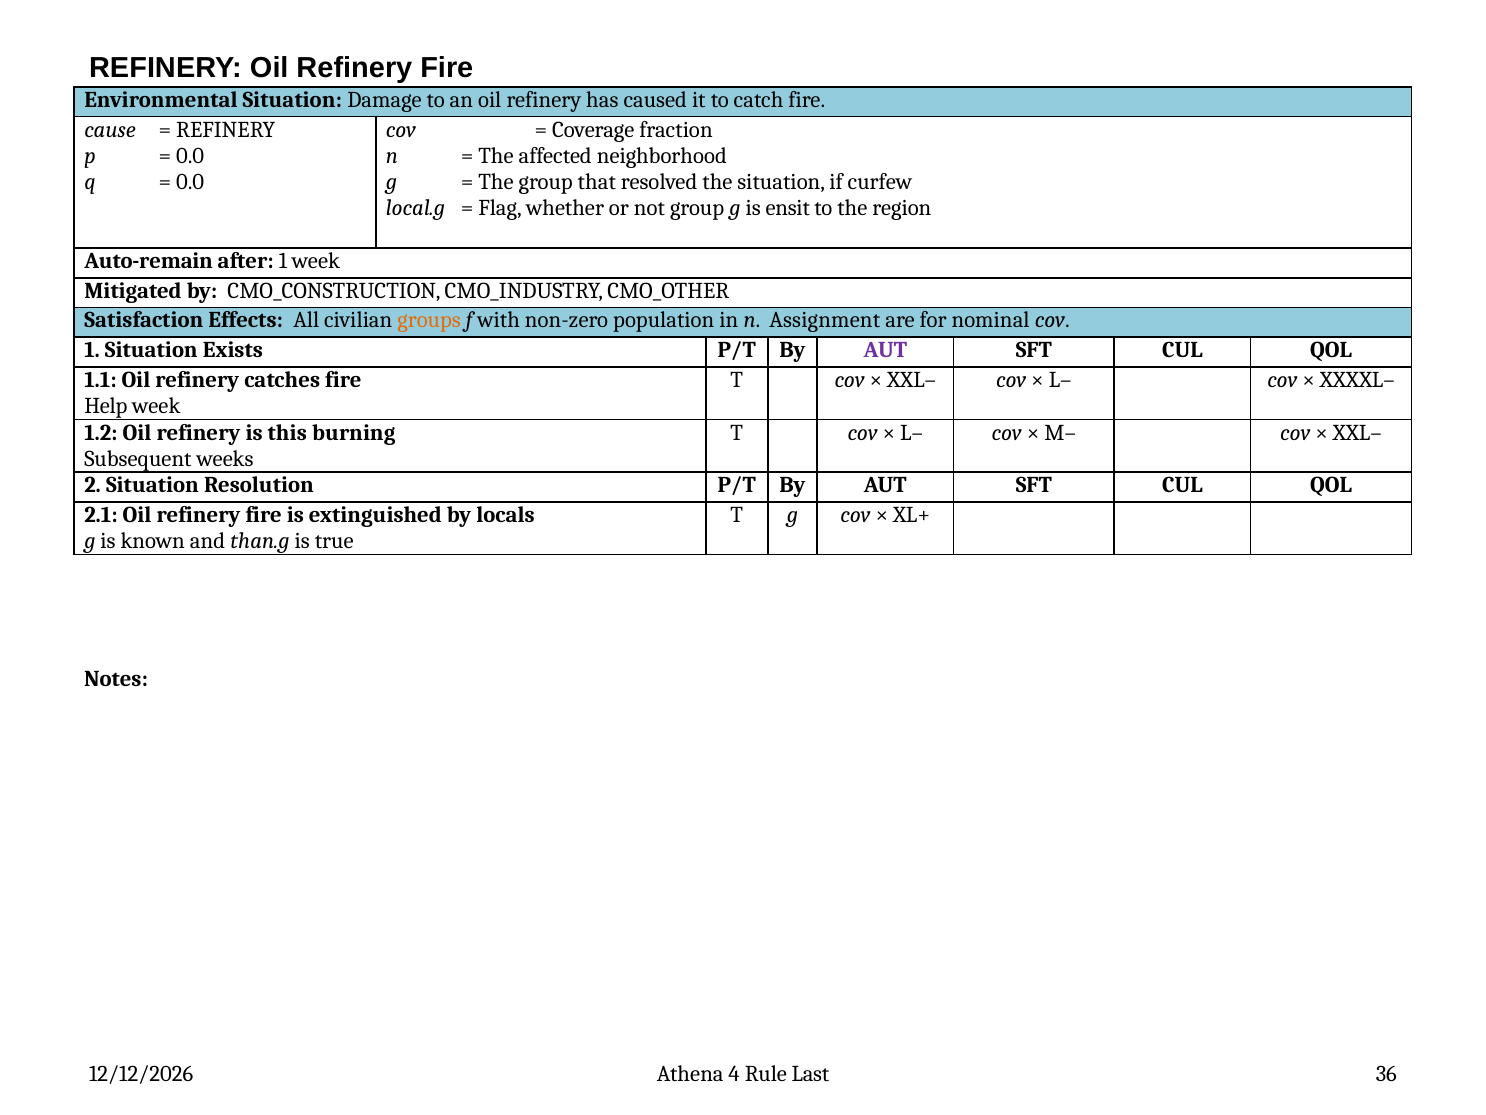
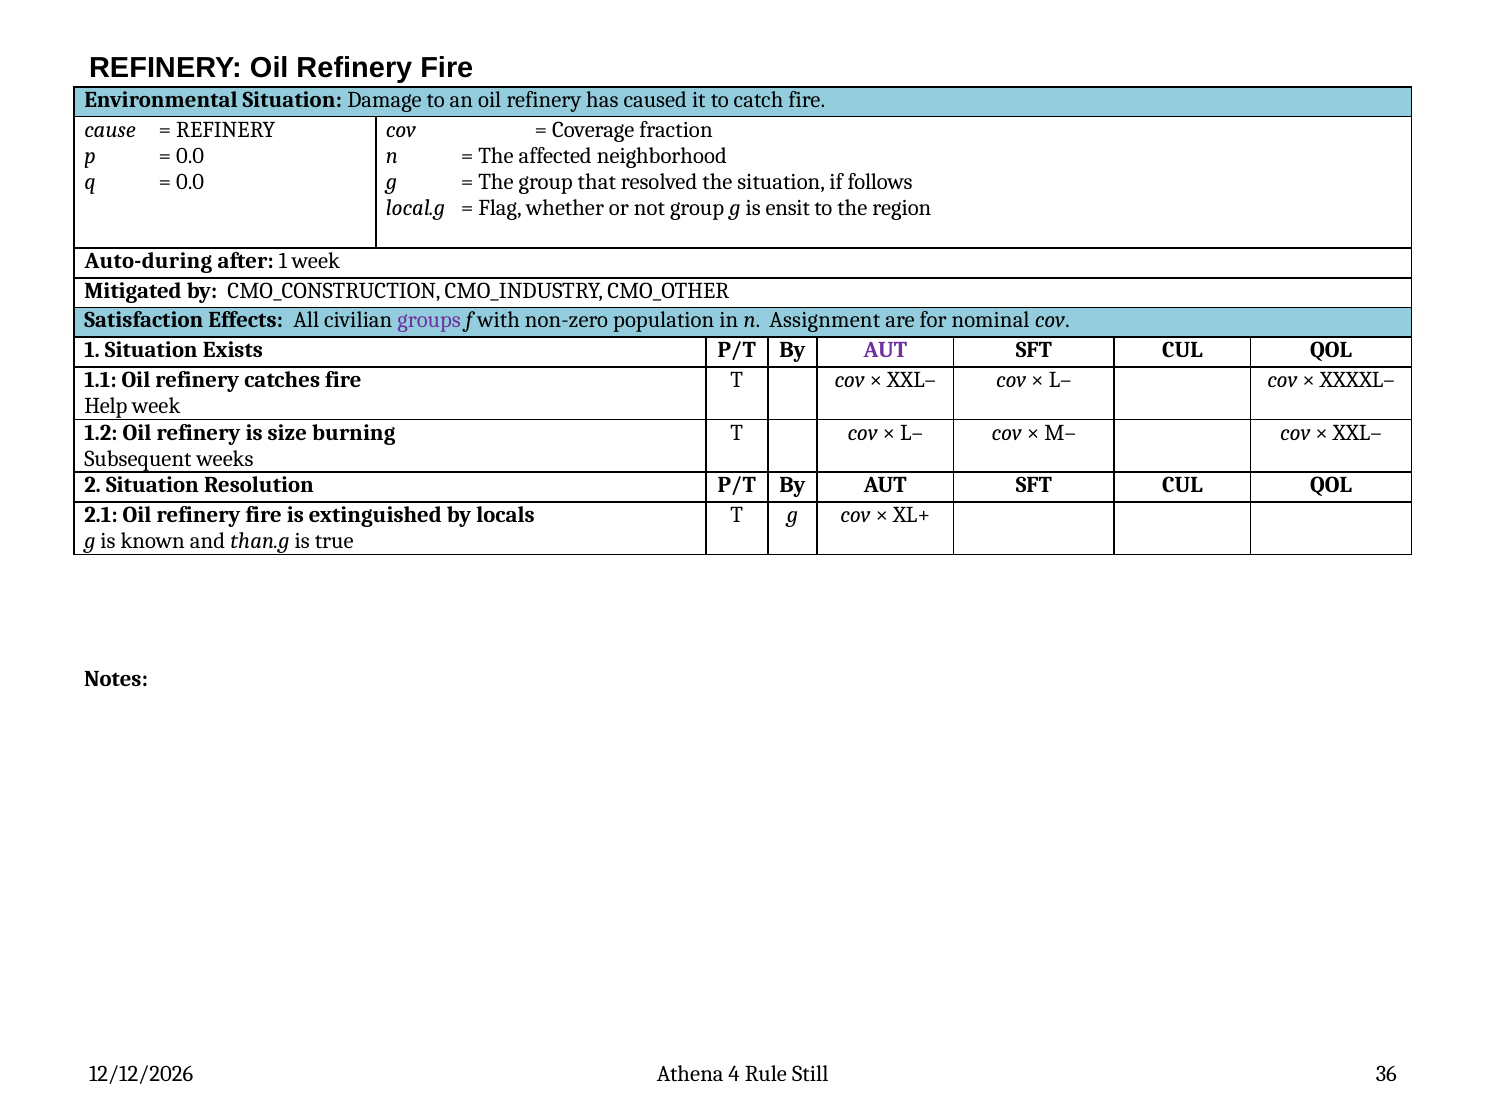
curfew: curfew -> follows (880, 182)
Auto-remain: Auto-remain -> Auto-during (148, 261)
groups colour: orange -> purple (429, 320)
this: this -> size (287, 432)
Last: Last -> Still (810, 1074)
